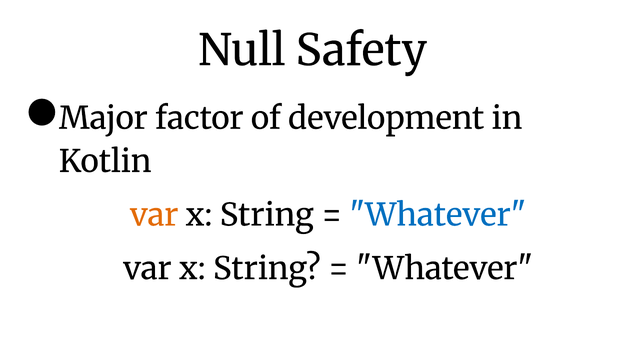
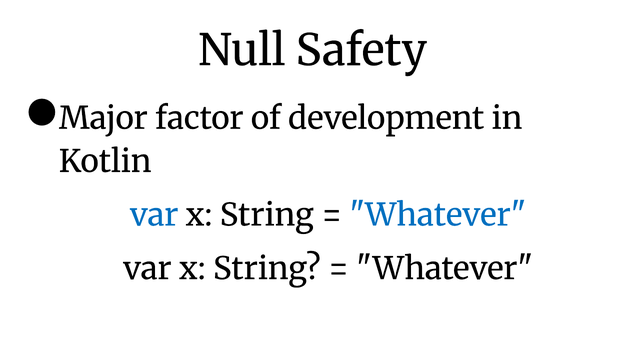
var colour: orange -> blue (154, 215)
